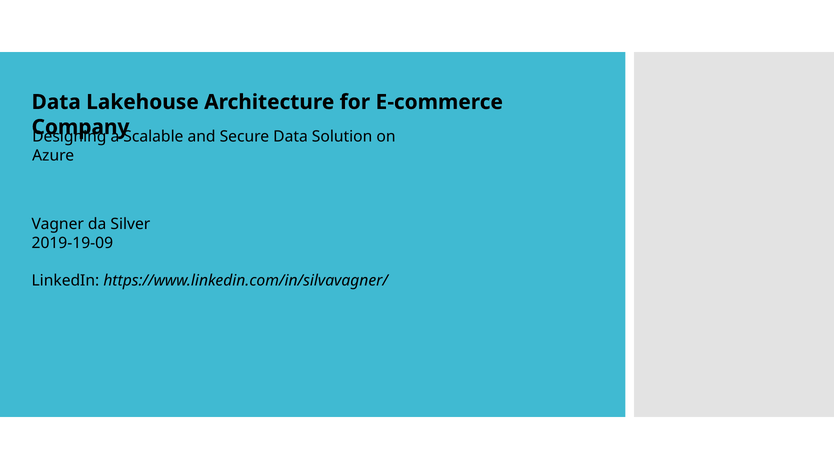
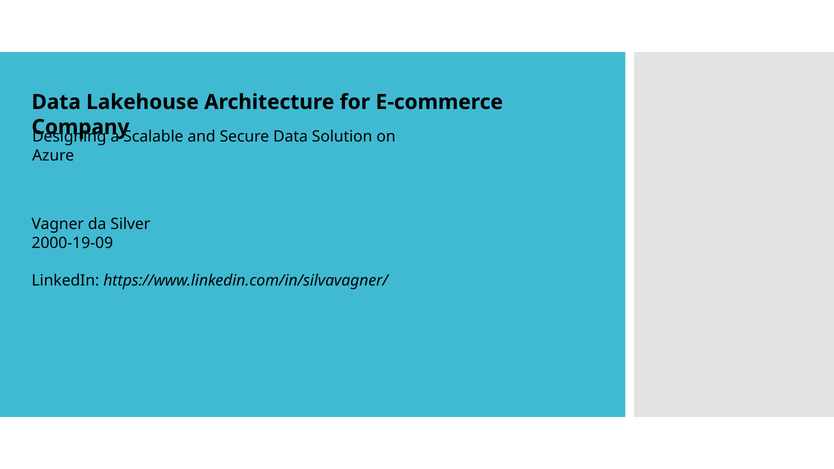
2019-19-09: 2019-19-09 -> 2000-19-09 (72, 243)
